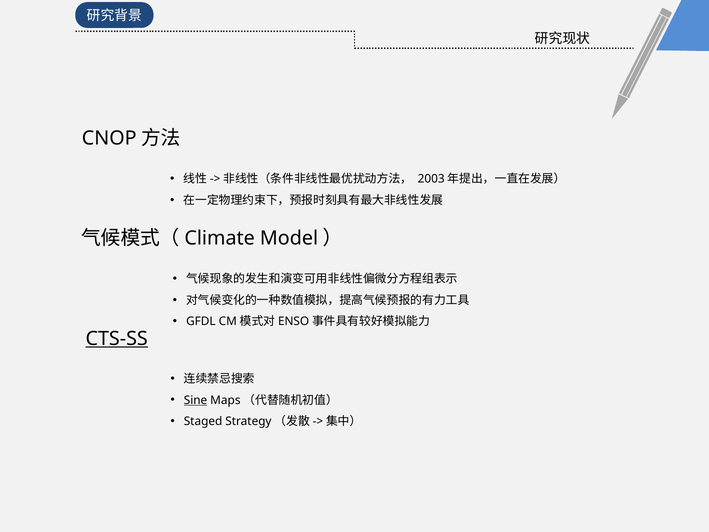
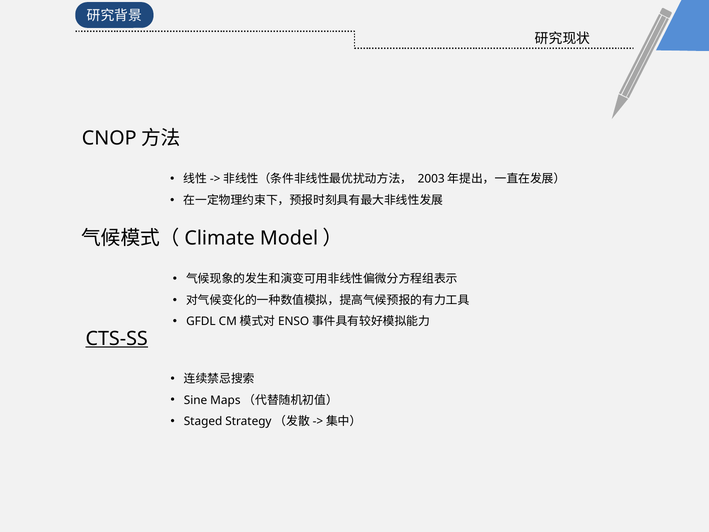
Sine underline: present -> none (196, 400)
